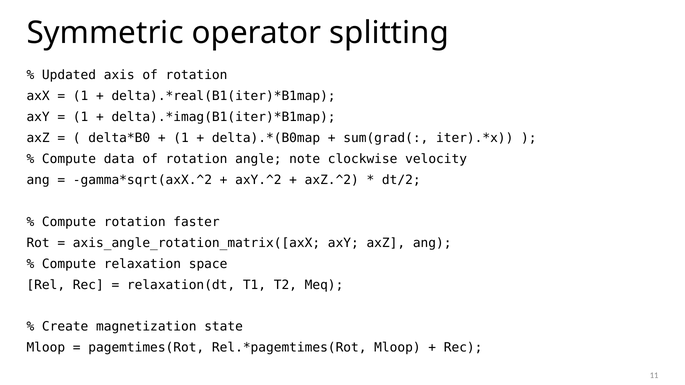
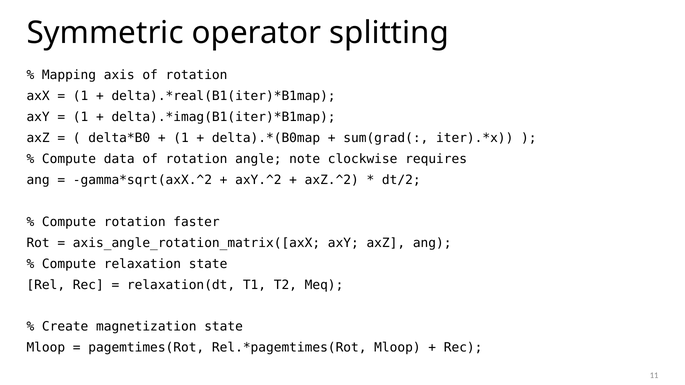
Updated: Updated -> Mapping (69, 75)
velocity: velocity -> requires (436, 159)
relaxation space: space -> state (208, 264)
